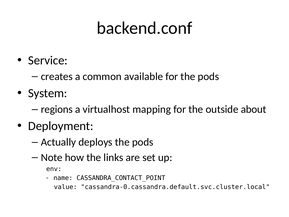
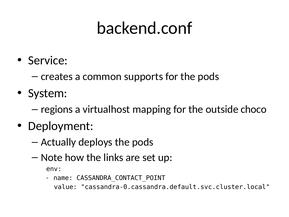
available: available -> supports (144, 76)
about: about -> choco (254, 109)
